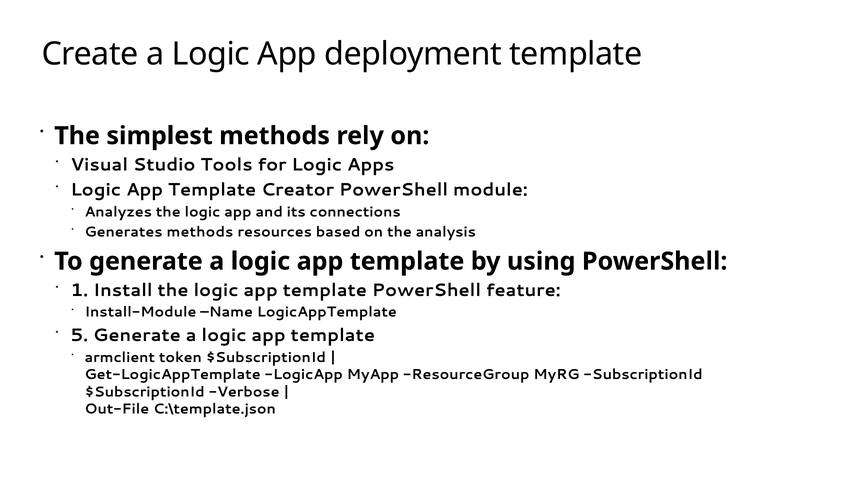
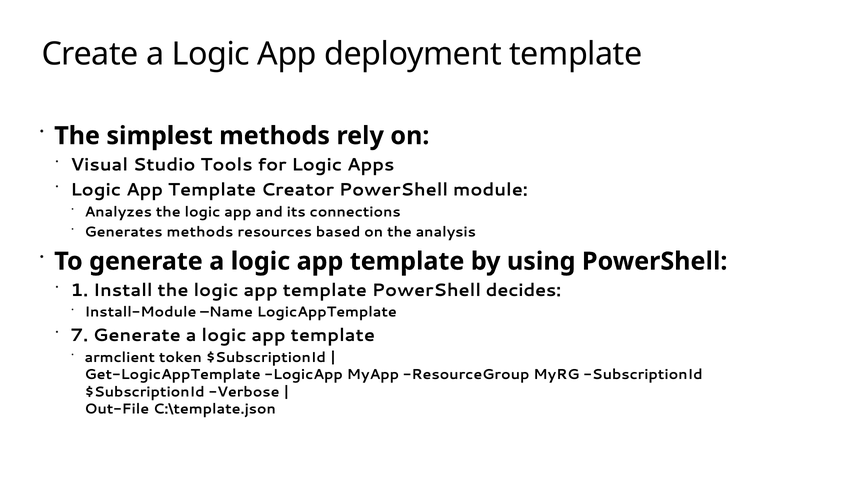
feature: feature -> decides (523, 290)
5: 5 -> 7 (79, 336)
